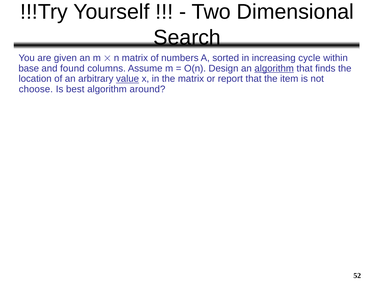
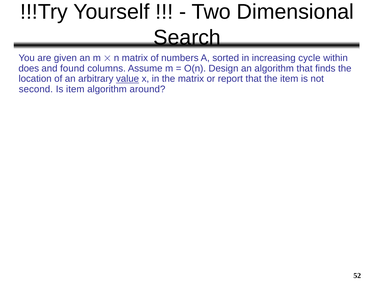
base: base -> does (29, 68)
algorithm underline: present -> none (274, 68)
choose: choose -> second (36, 89)
Is best: best -> item (75, 89)
